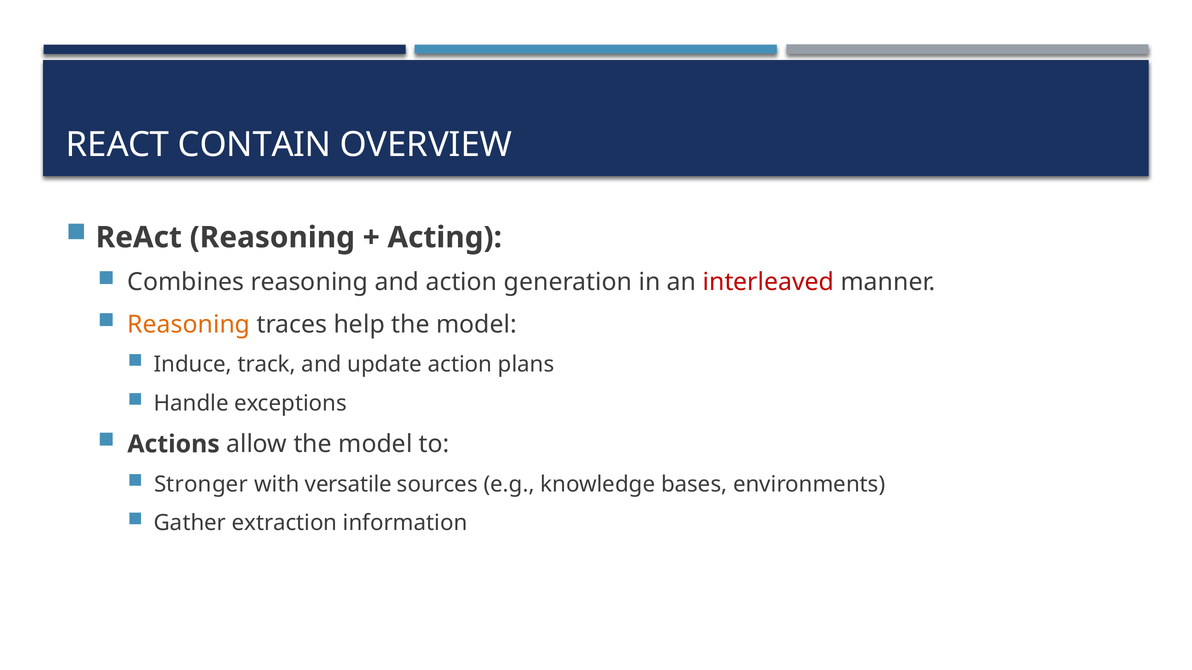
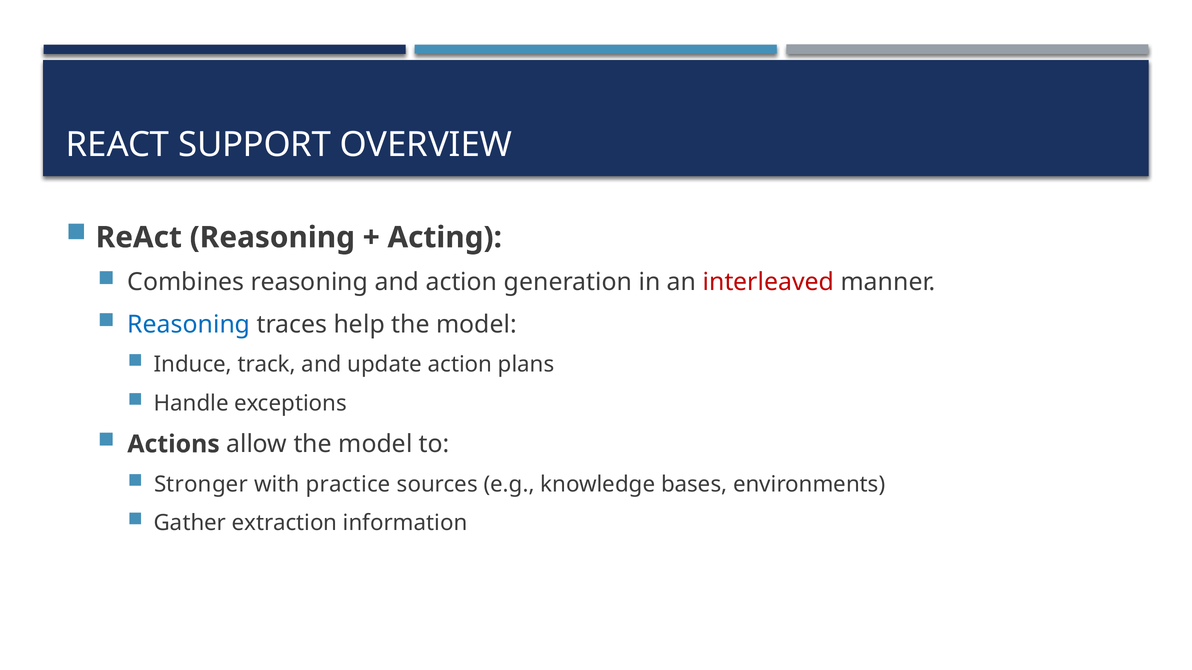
CONTAIN: CONTAIN -> SUPPORT (255, 145)
Reasoning colour: orange -> blue (189, 325)
versatile: versatile -> practice (348, 485)
